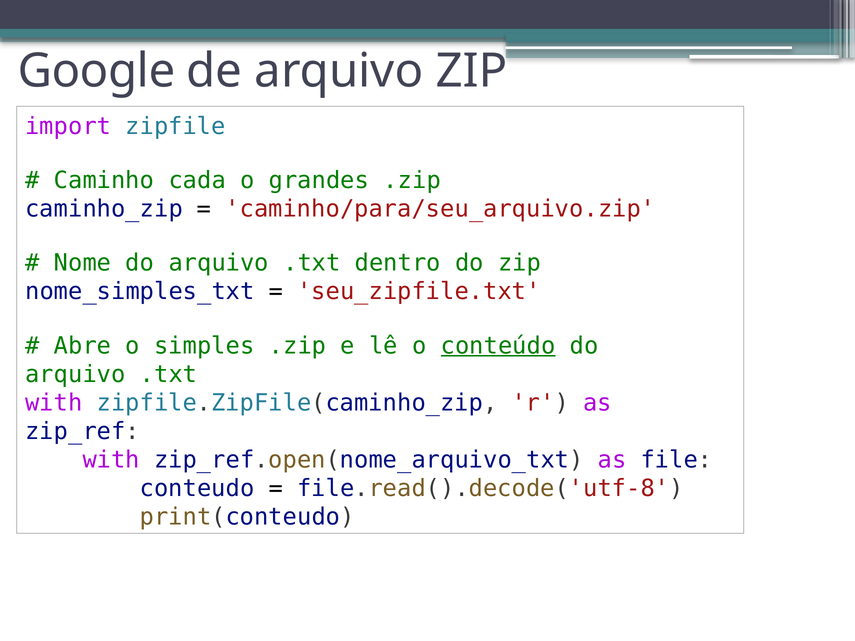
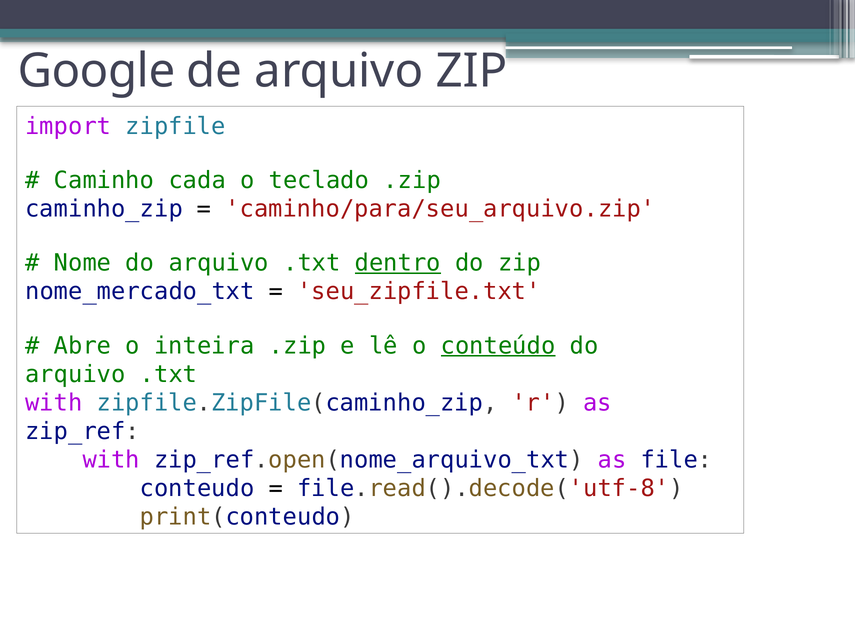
grandes: grandes -> teclado (319, 180)
dentro underline: none -> present (398, 263)
nome_simples_txt: nome_simples_txt -> nome_mercado_txt (140, 292)
simples: simples -> inteira (204, 346)
